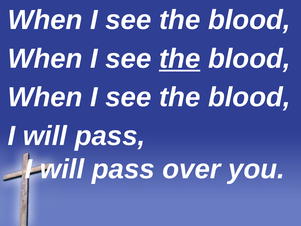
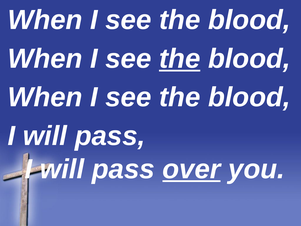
over underline: none -> present (191, 169)
